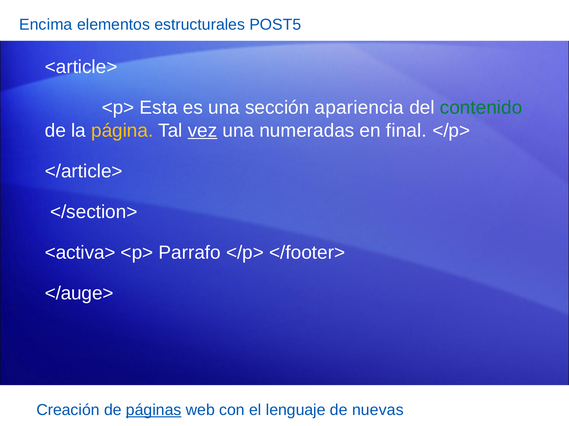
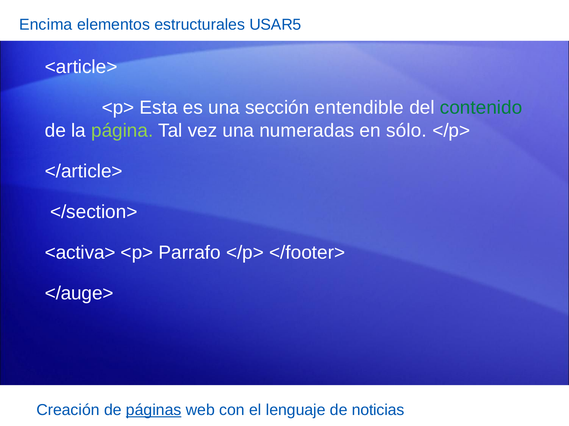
POST5: POST5 -> USAR5 (275, 25)
apariencia: apariencia -> entendible (359, 108)
página colour: yellow -> light green (122, 131)
vez underline: present -> none (203, 131)
final: final -> sólo (406, 131)
nuevas: nuevas -> noticias (378, 411)
